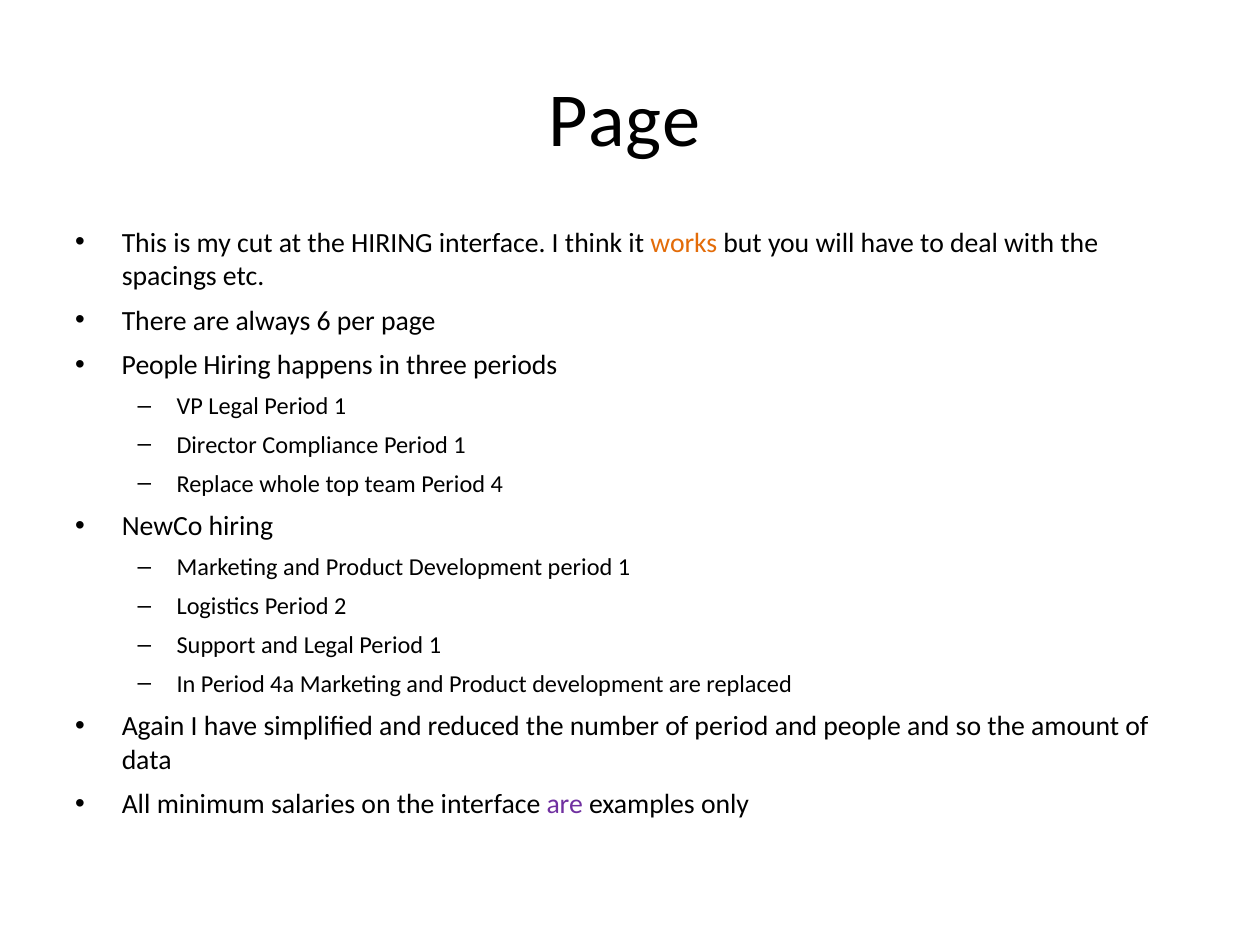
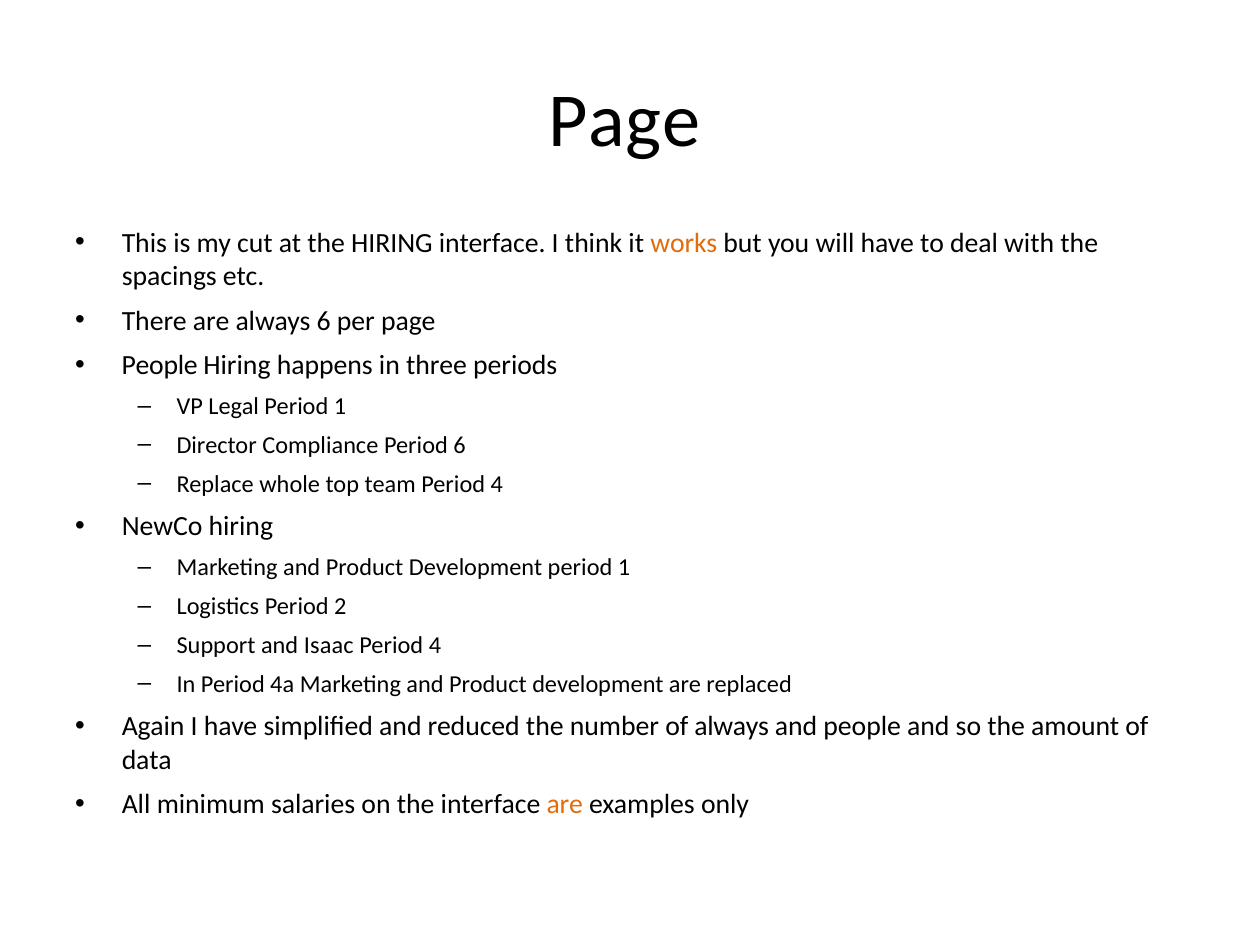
Compliance Period 1: 1 -> 6 (459, 445)
and Legal: Legal -> Isaac (329, 646)
1: 1 -> 4 (435, 646)
of period: period -> always (732, 727)
are colour: purple -> orange (565, 805)
